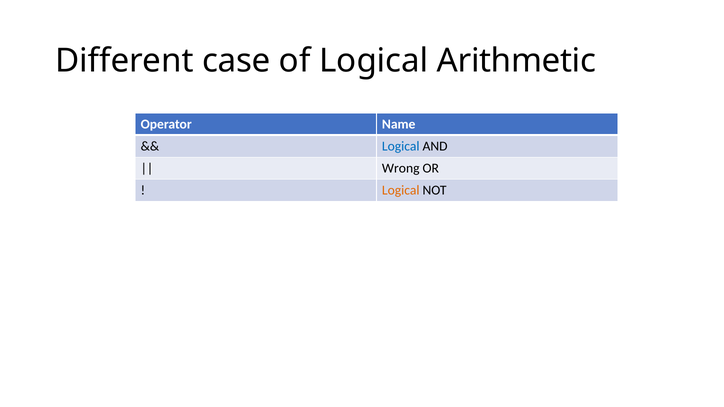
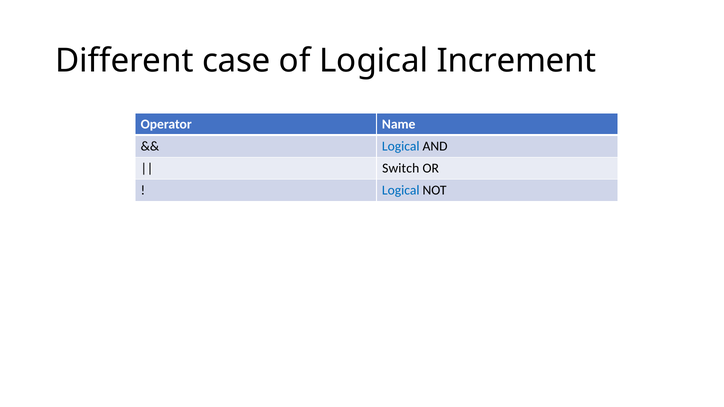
Arithmetic: Arithmetic -> Increment (516, 61)
Wrong: Wrong -> Switch (401, 168)
Logical colour: orange -> blue (401, 190)
